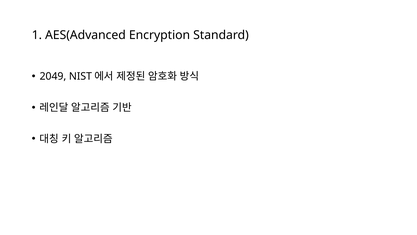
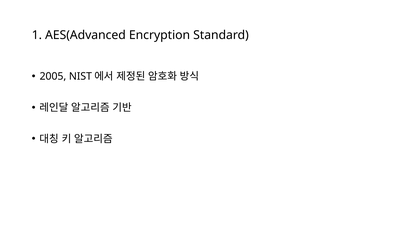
2049: 2049 -> 2005 (53, 76)
